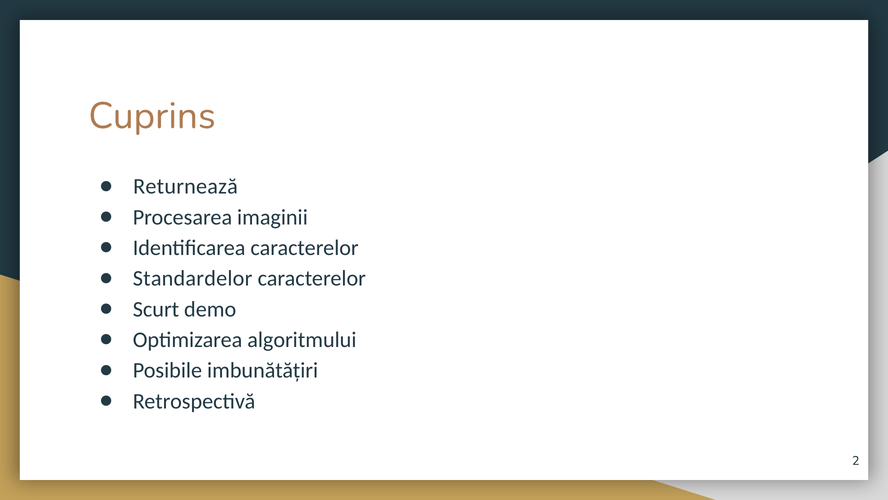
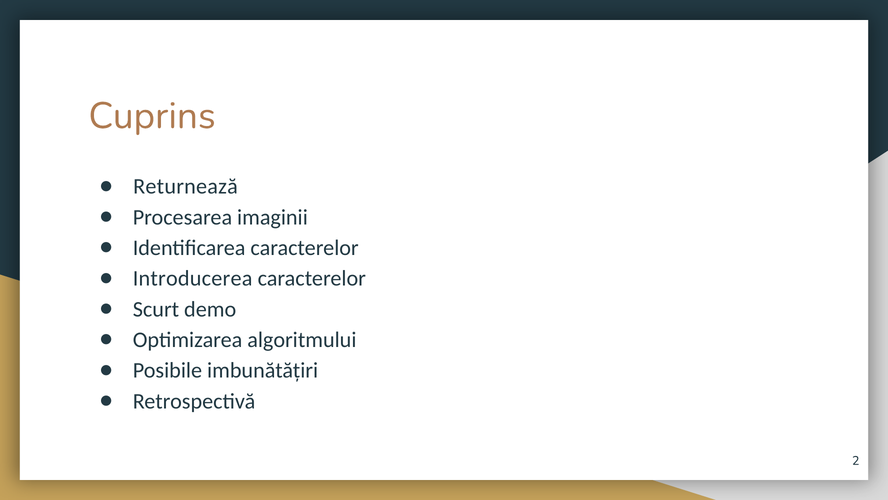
Standardelor: Standardelor -> Introducerea (193, 278)
